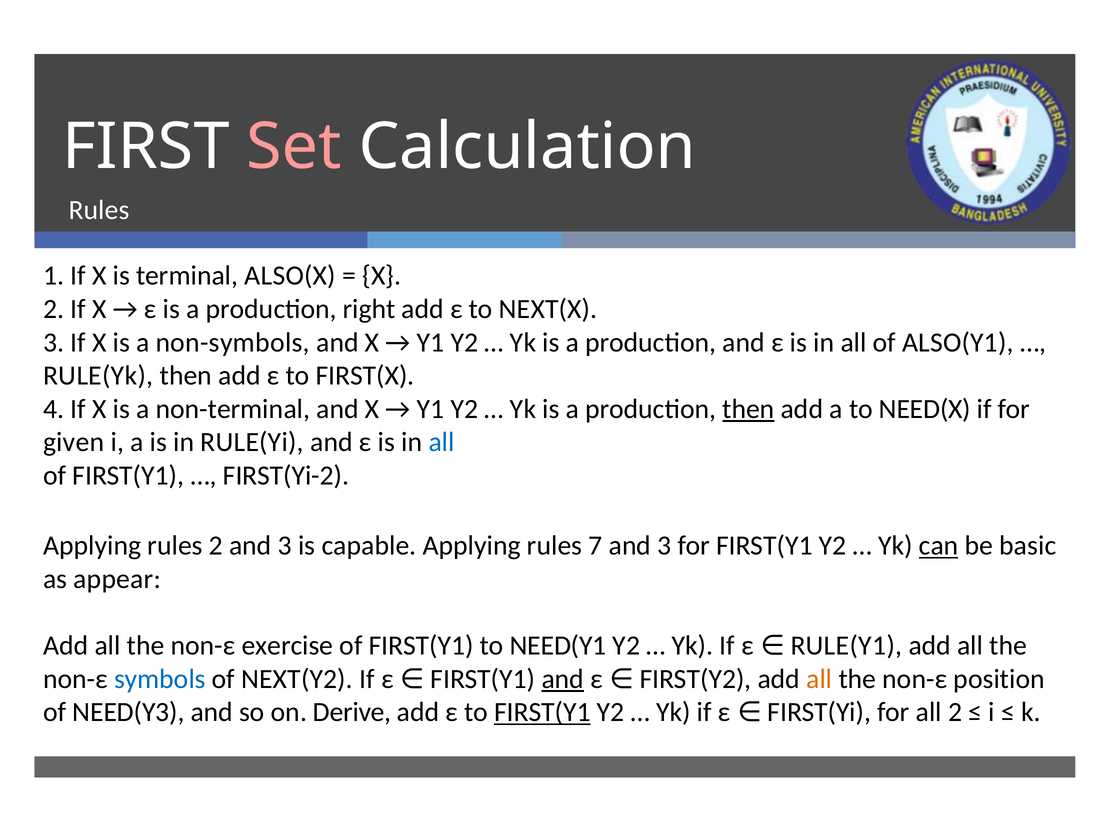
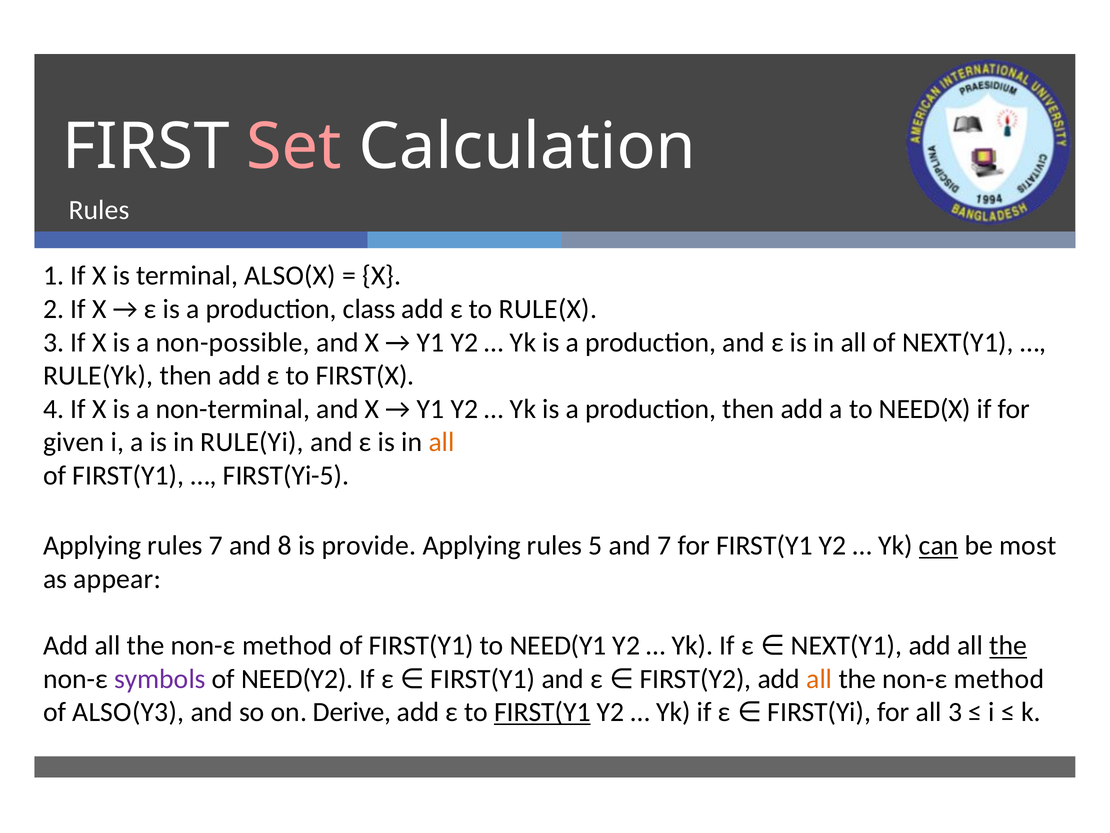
right: right -> class (369, 309)
NEXT(X: NEXT(X -> RULE(X (548, 309)
non-symbols: non-symbols -> non-possible (233, 342)
of ALSO(Y1: ALSO(Y1 -> NEXT(Y1 (958, 342)
then underline: present -> none (748, 409)
all colour: blue -> orange (442, 442)
FIRST(Yi-2: FIRST(Yi-2 -> FIRST(Yi-5 (286, 475)
rules 2: 2 -> 7 (216, 545)
3: 3 -> 8 (285, 545)
capable: capable -> provide (369, 545)
7: 7 -> 5 (596, 545)
3: 3 -> 7 (664, 545)
basic: basic -> most (1028, 545)
exercise: exercise -> method (287, 645)
ε RULE(Y1: RULE(Y1 -> NEXT(Y1 (846, 645)
the underline: none -> present (1008, 645)
symbols colour: blue -> purple (160, 679)
NEXT(Y2: NEXT(Y2 -> NEED(Y2 (297, 679)
and underline: present -> none (563, 679)
position: position -> method (999, 679)
NEED(Y3: NEED(Y3 -> ALSO(Y3 (128, 712)
all 2: 2 -> 3 (955, 712)
